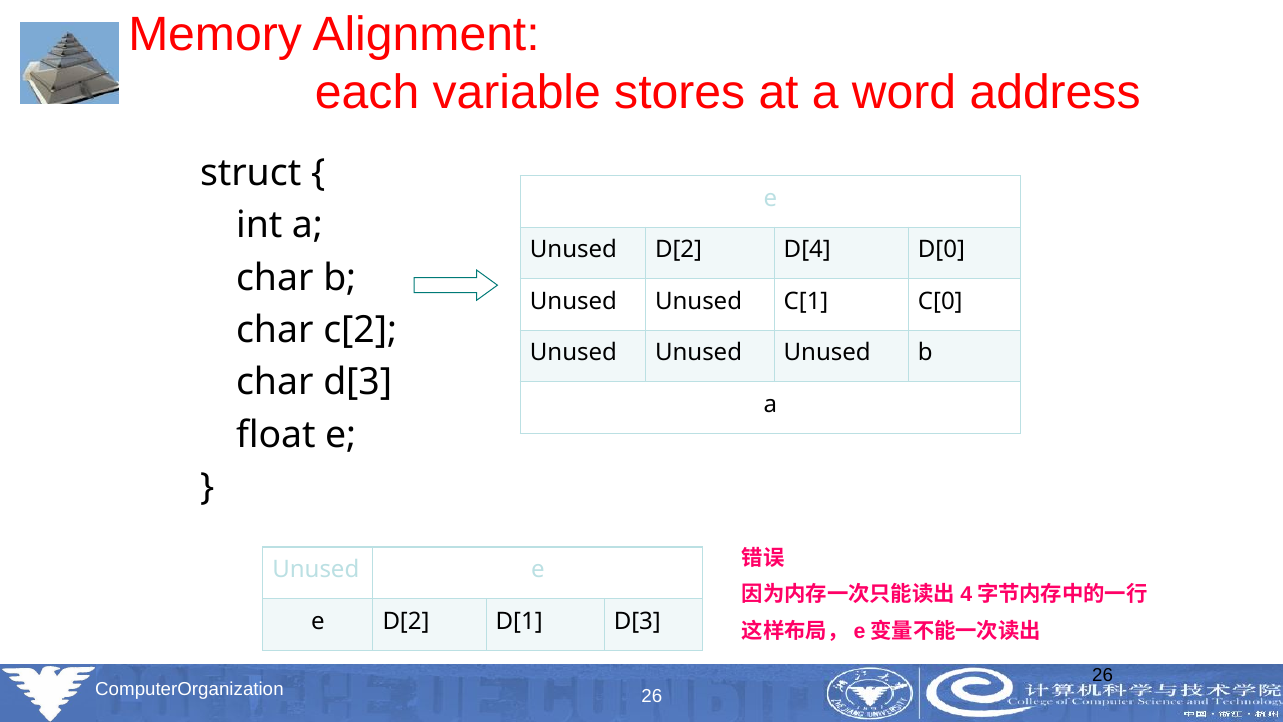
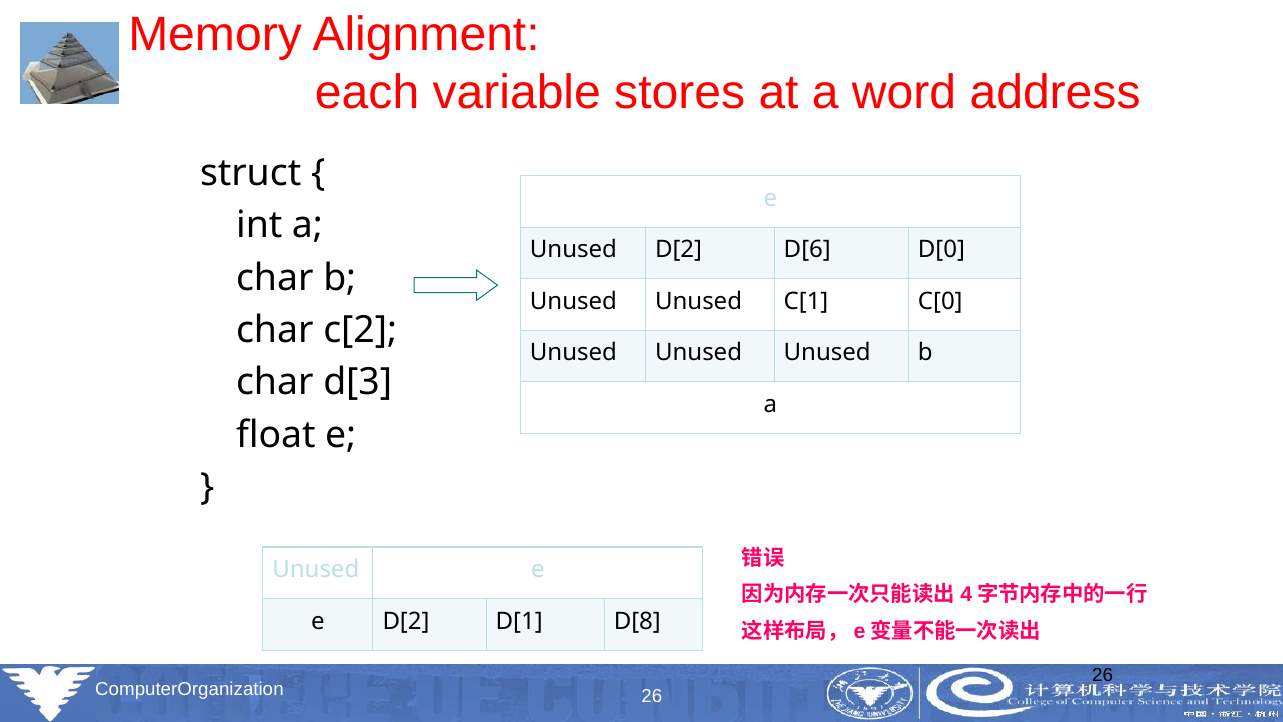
D[4: D[4 -> D[6 (807, 250)
D[1 D[3: D[3 -> D[8 (637, 621)
